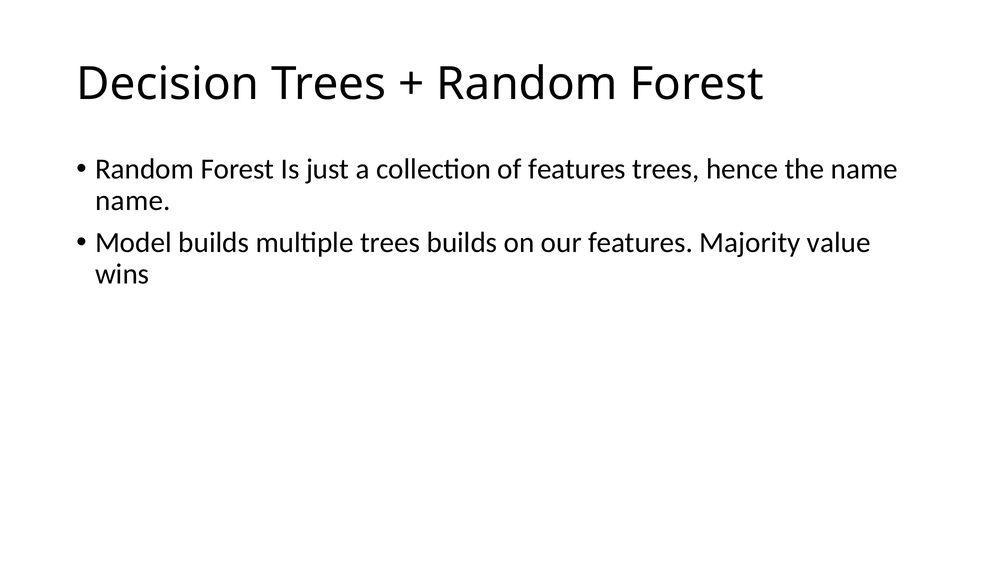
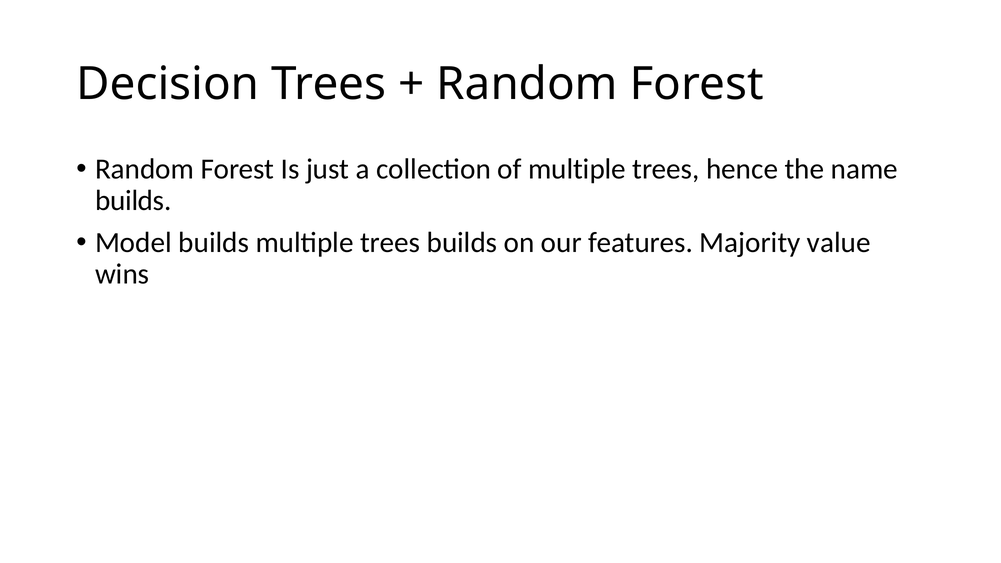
of features: features -> multiple (577, 169)
name: name -> builds (133, 201)
